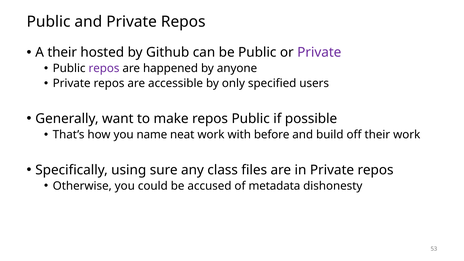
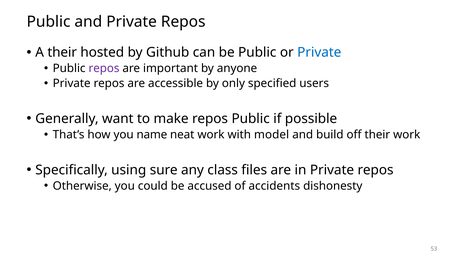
Private colour: purple -> blue (319, 52)
happened: happened -> important (170, 68)
before: before -> model (272, 135)
metadata: metadata -> accidents (274, 186)
